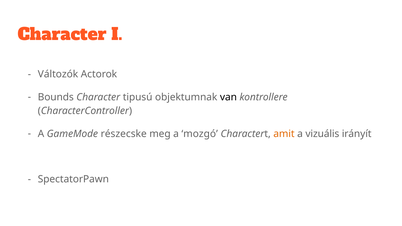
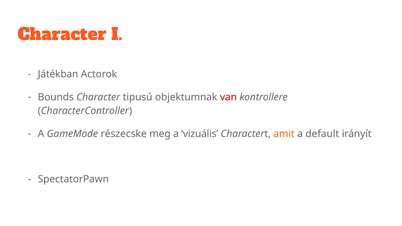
Változók: Változók -> Játékban (58, 74)
van colour: black -> red (228, 97)
mozgó: mozgó -> vizuális (200, 134)
vizuális: vizuális -> default (322, 134)
